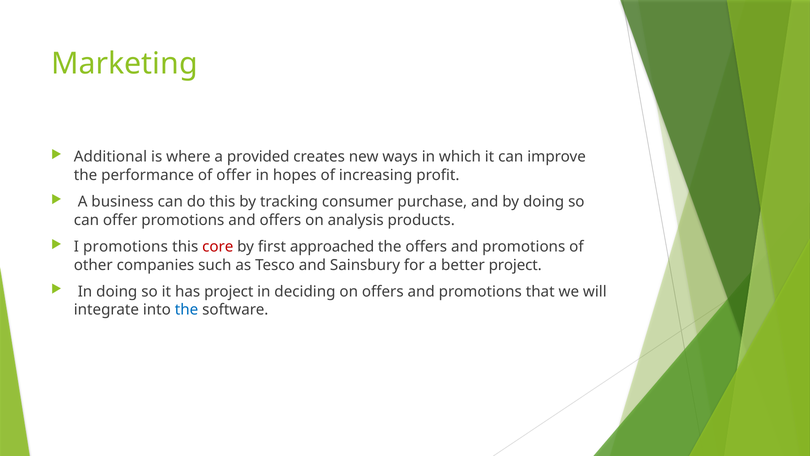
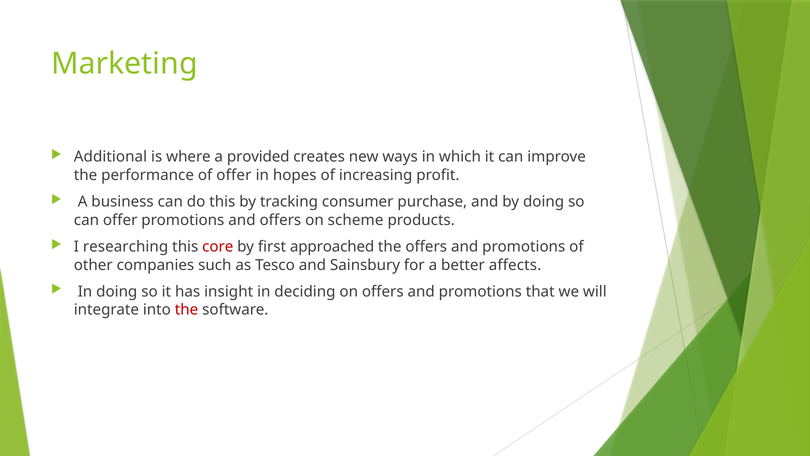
analysis: analysis -> scheme (356, 220)
I promotions: promotions -> researching (126, 247)
better project: project -> affects (515, 265)
has project: project -> insight (229, 291)
the colour: blue -> red (187, 310)
